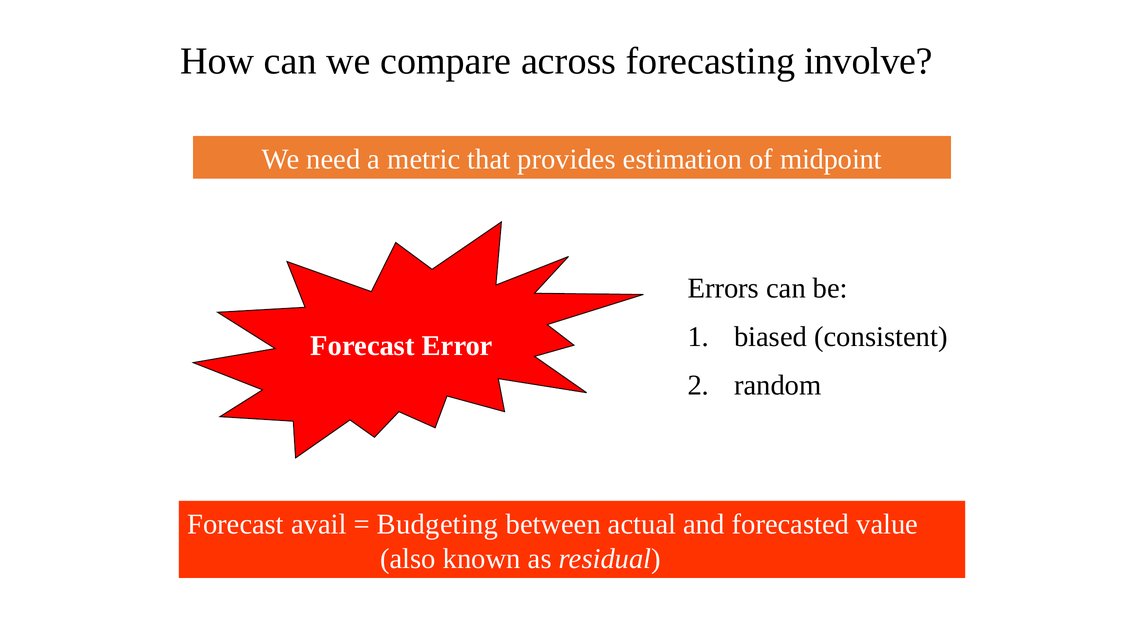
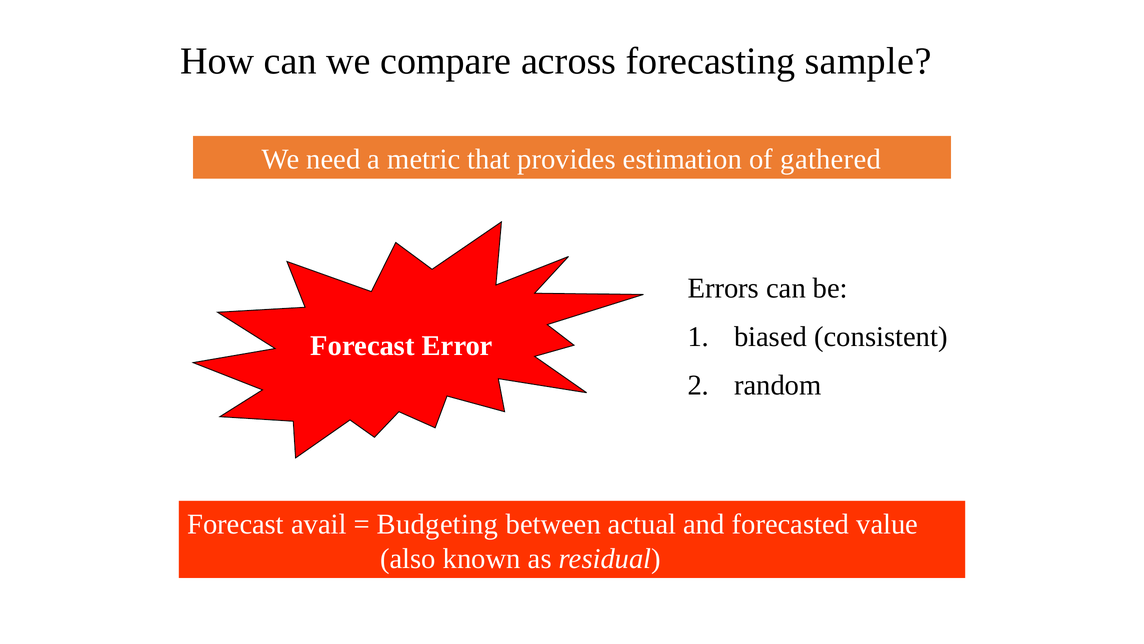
involve: involve -> sample (868, 61)
midpoint: midpoint -> gathered (831, 159)
